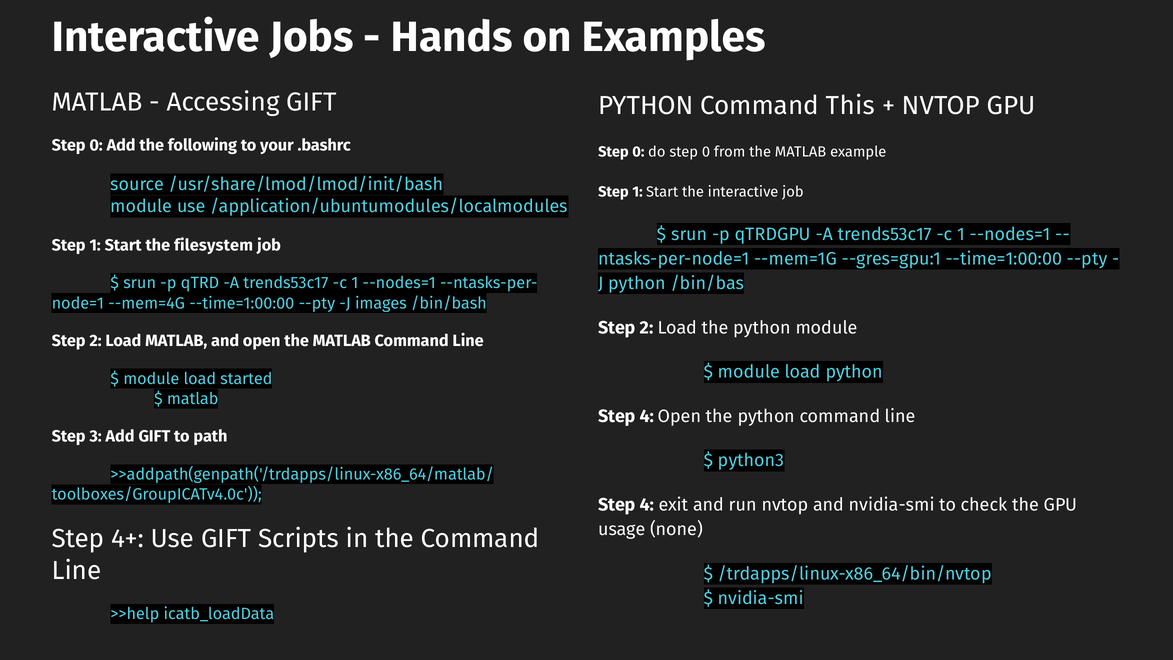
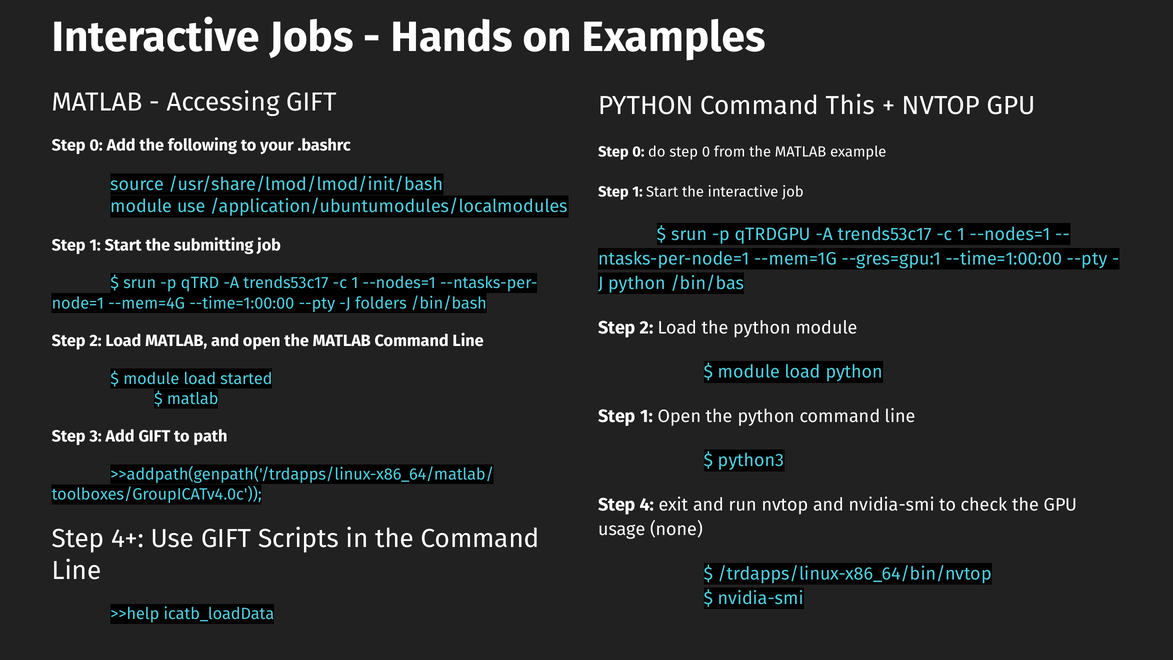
filesystem: filesystem -> submitting (214, 245)
images: images -> folders (381, 303)
4: 4 -> 1 (647, 416)
